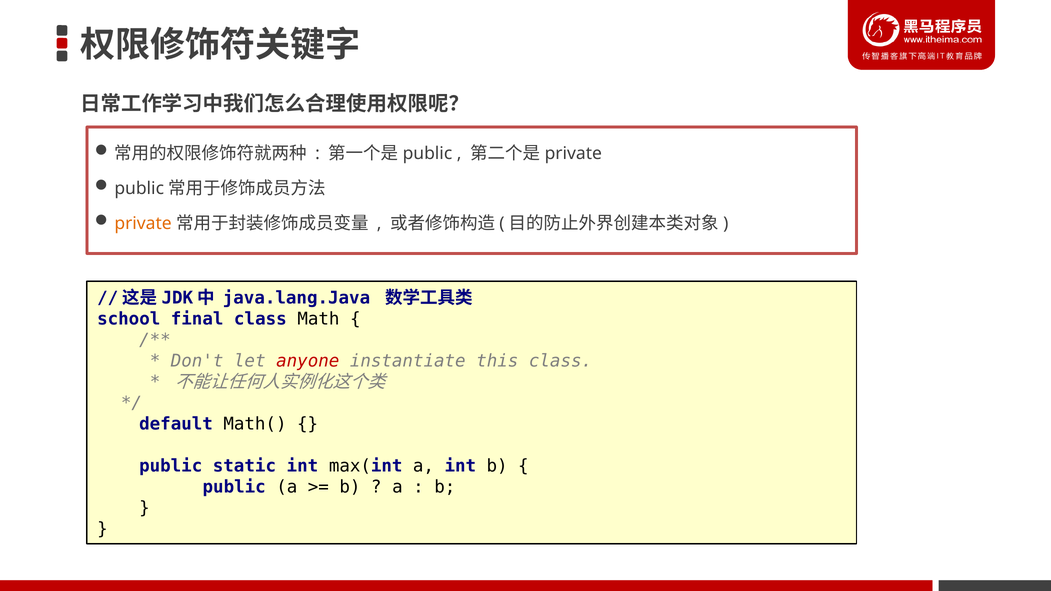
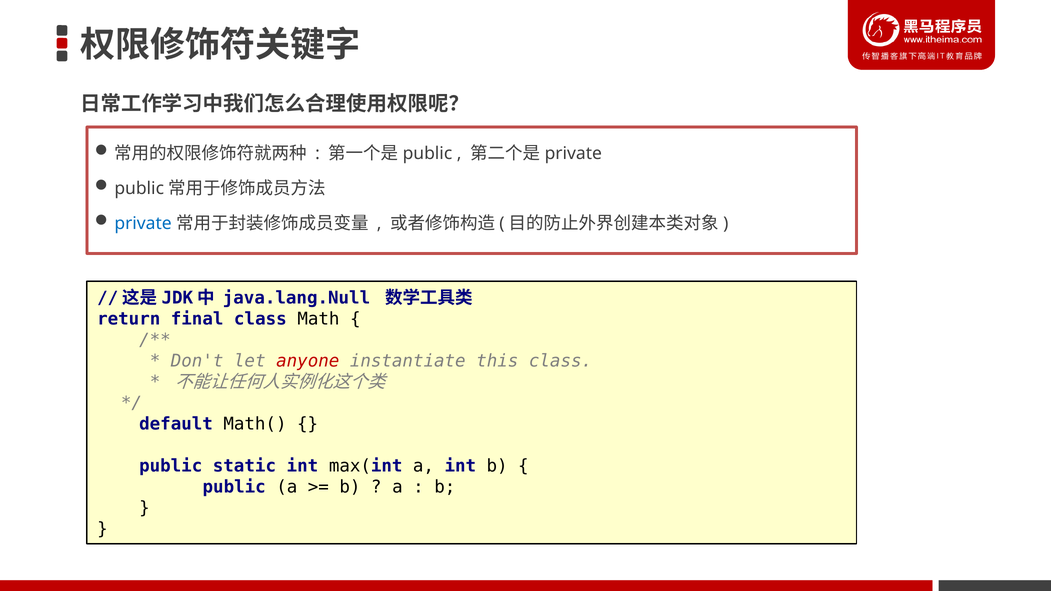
private colour: orange -> blue (143, 223)
java.lang.Java: java.lang.Java -> java.lang.Null (296, 298)
school: school -> return (129, 319)
